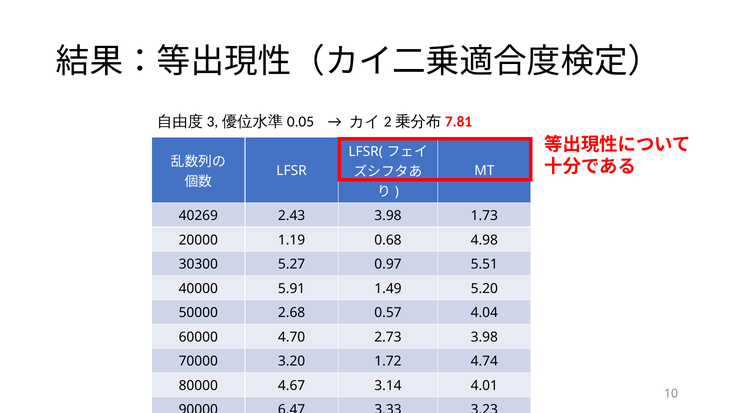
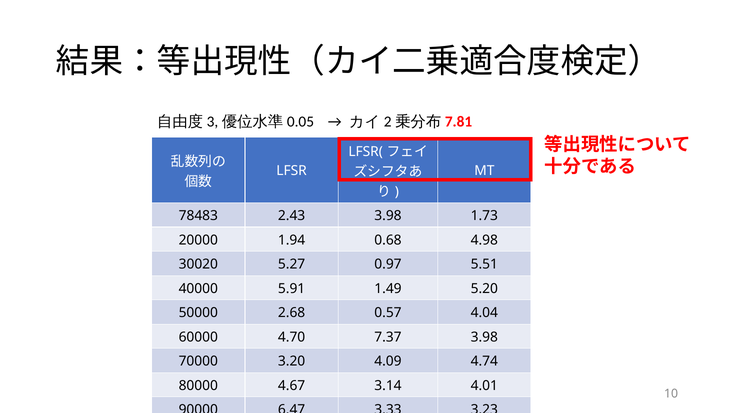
40269: 40269 -> 78483 (198, 216)
1.19: 1.19 -> 1.94 (292, 240)
30300: 30300 -> 30020 (198, 264)
2.73: 2.73 -> 7.37 (388, 337)
1.72: 1.72 -> 4.09 (388, 361)
